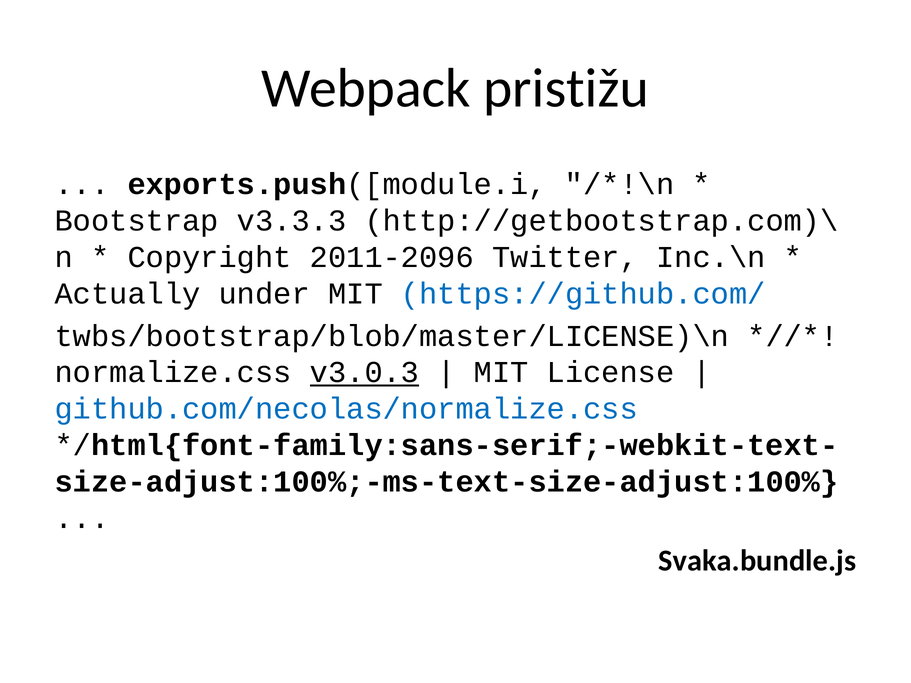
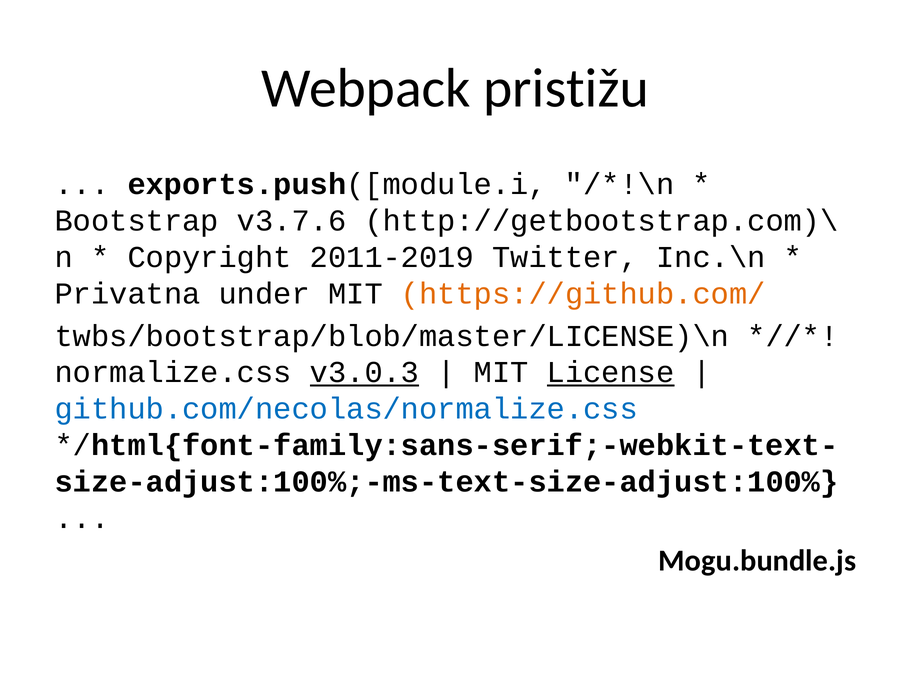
v3.3.3: v3.3.3 -> v3.7.6 (292, 221)
2011-2096: 2011-2096 -> 2011-2019 (392, 257)
Actually: Actually -> Privatna (128, 294)
https://github.com/ colour: blue -> orange (583, 294)
License underline: none -> present (611, 373)
Svaka.bundle.js: Svaka.bundle.js -> Mogu.bundle.js (757, 561)
